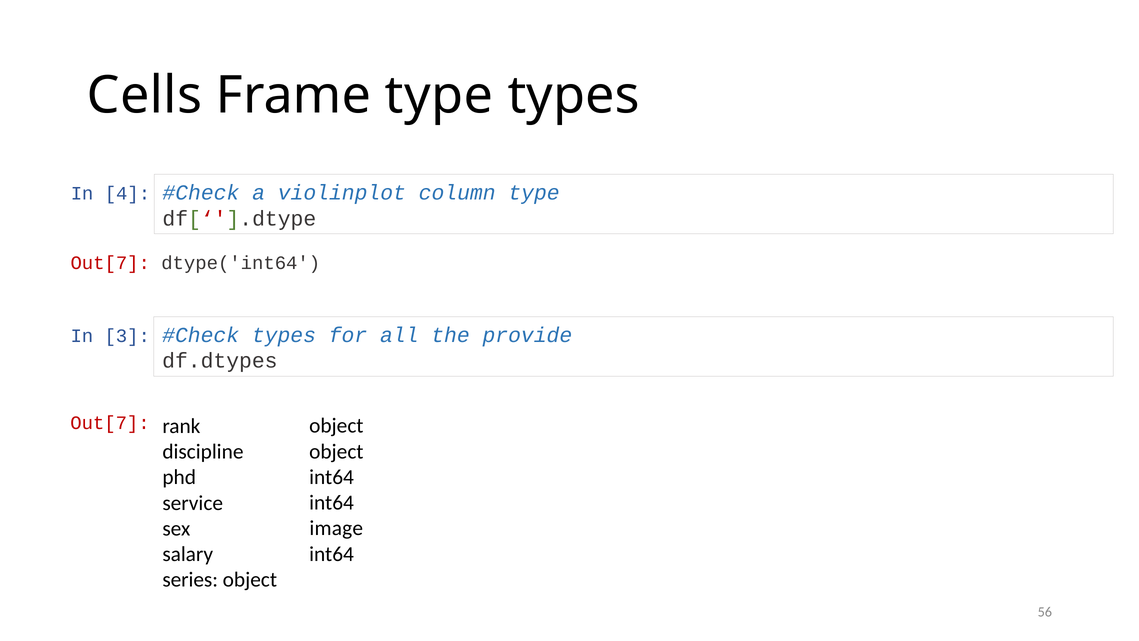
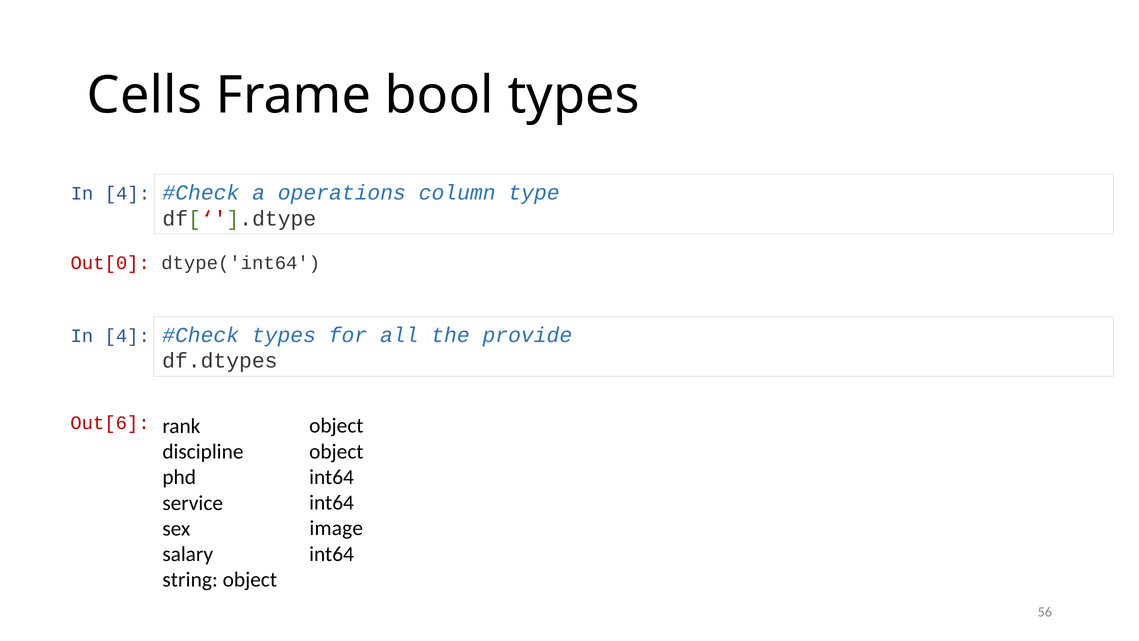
Frame type: type -> bool (439, 96)
violinplot: violinplot -> operations (342, 193)
Out[7: Out[7 -> Out[0 (110, 263)
3: 3 -> 4 (127, 336)
Out[7: Out[7 -> Out[6 (110, 423)
series: series -> string (190, 580)
